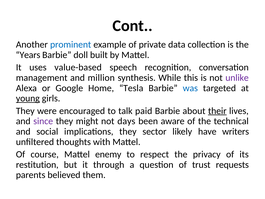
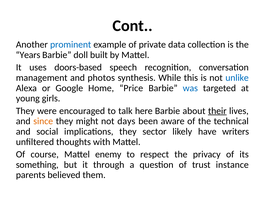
value-based: value-based -> doors-based (78, 67)
million: million -> photos (101, 78)
unlike colour: purple -> blue (237, 78)
Tesla: Tesla -> Price (131, 88)
young underline: present -> none (28, 98)
paid: paid -> here (144, 111)
since colour: purple -> orange (43, 121)
restitution: restitution -> something (37, 164)
requests: requests -> instance (232, 164)
